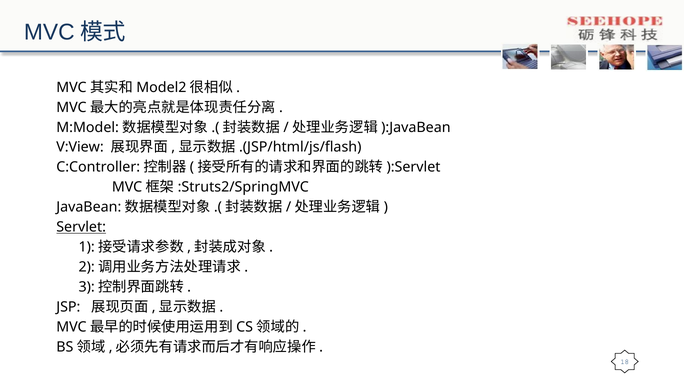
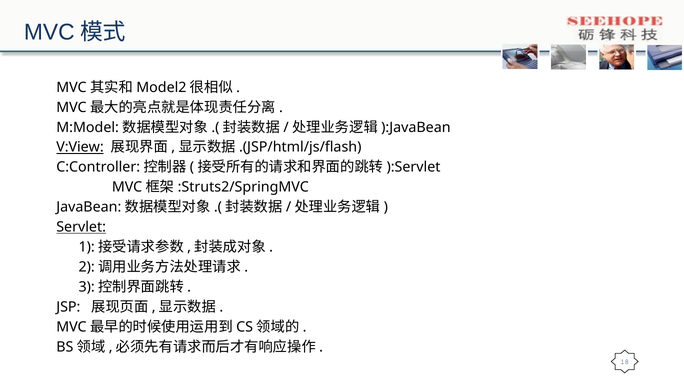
V:View underline: none -> present (80, 147)
